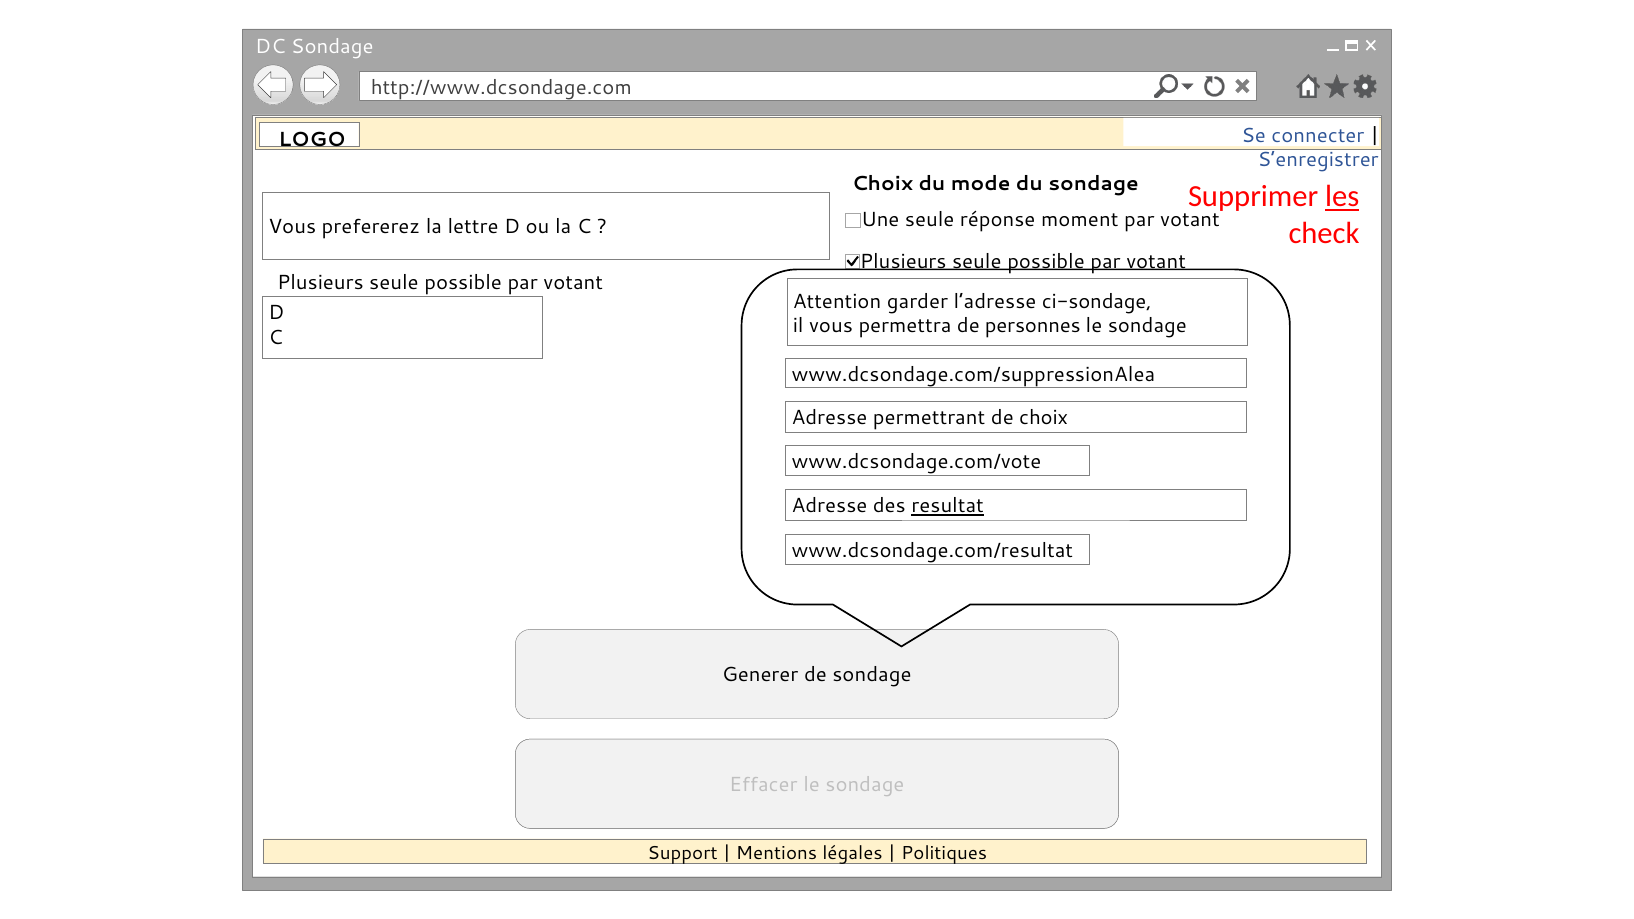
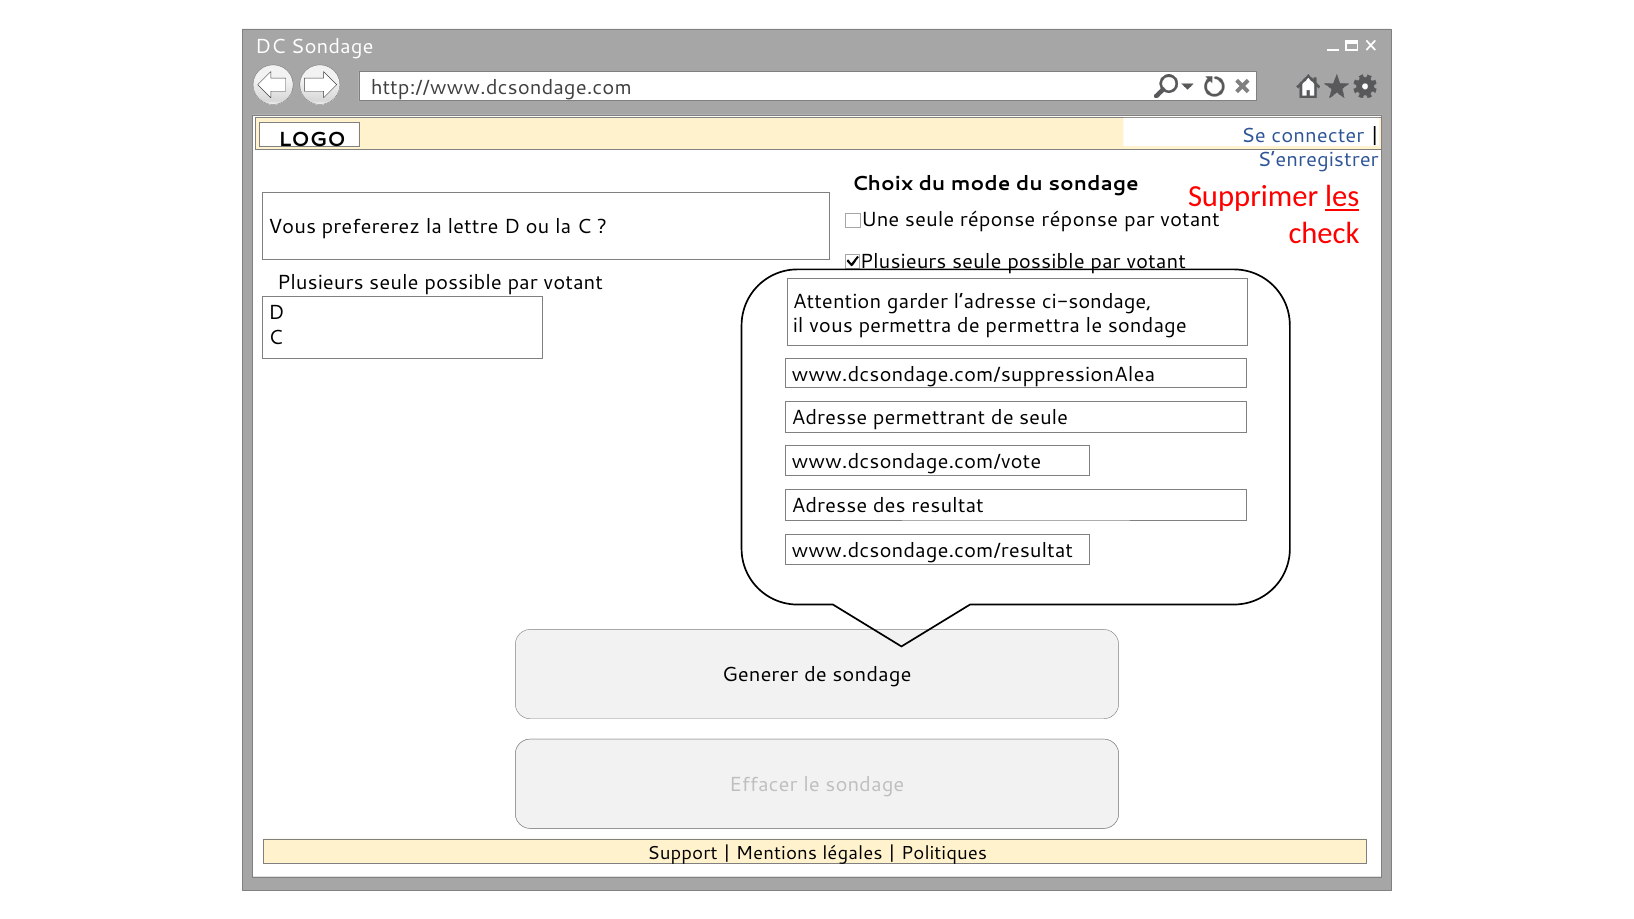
moment: moment -> réponse (1080, 220)
de personnes: personnes -> permettra (1033, 326)
de choix: choix -> seule (1044, 418)
resultat underline: present -> none (948, 506)
